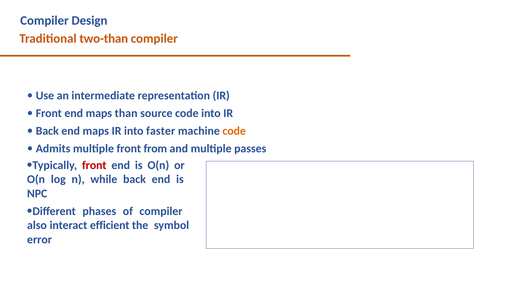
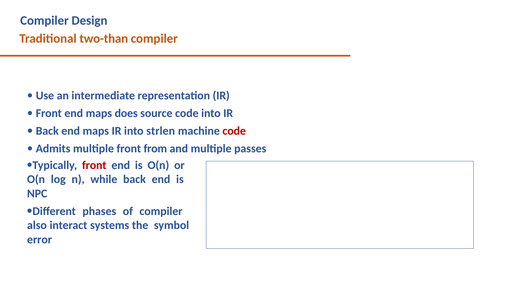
than: than -> does (126, 113)
faster: faster -> strlen (161, 131)
code colour: orange -> red (234, 131)
efficient: efficient -> systems (110, 225)
